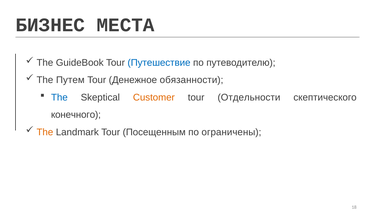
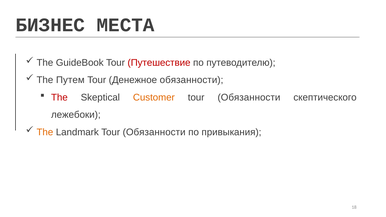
Путешествие colour: blue -> red (159, 63)
The colour: blue -> red (59, 97)
Отдельности: Отдельности -> Обязанности (249, 97)
конечного: конечного -> лежебоки (76, 115)
Landmark Tour Посещенным: Посещенным -> Обязанности (154, 132)
ограничены: ограничены -> привыкания (231, 132)
